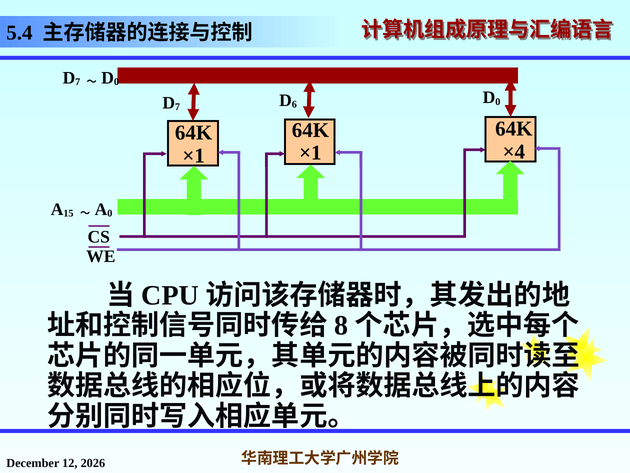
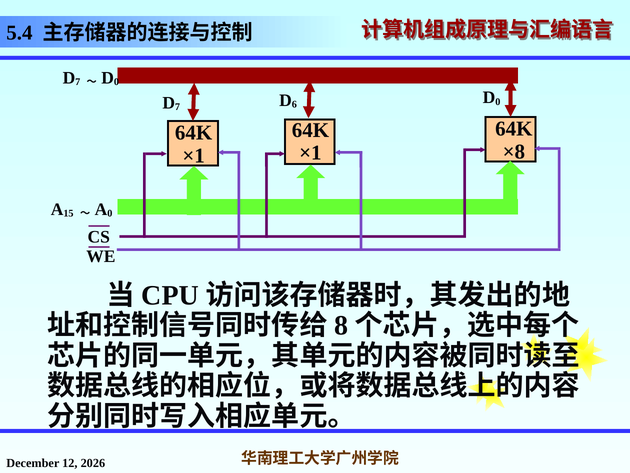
×4: ×4 -> ×8 (514, 151)
